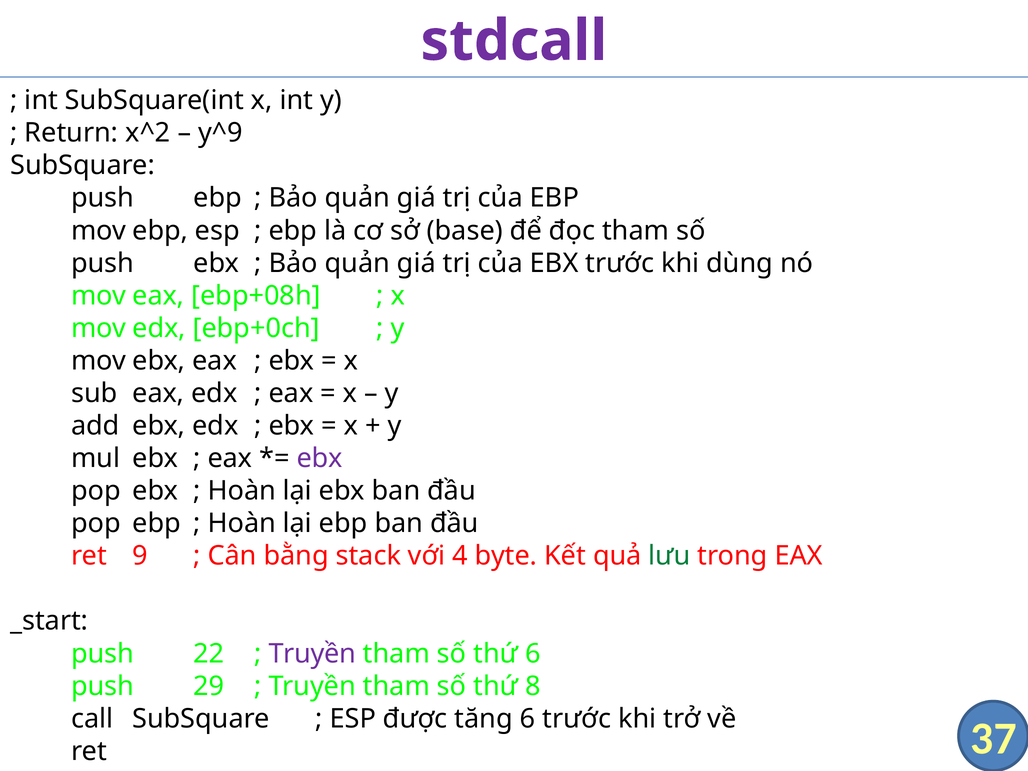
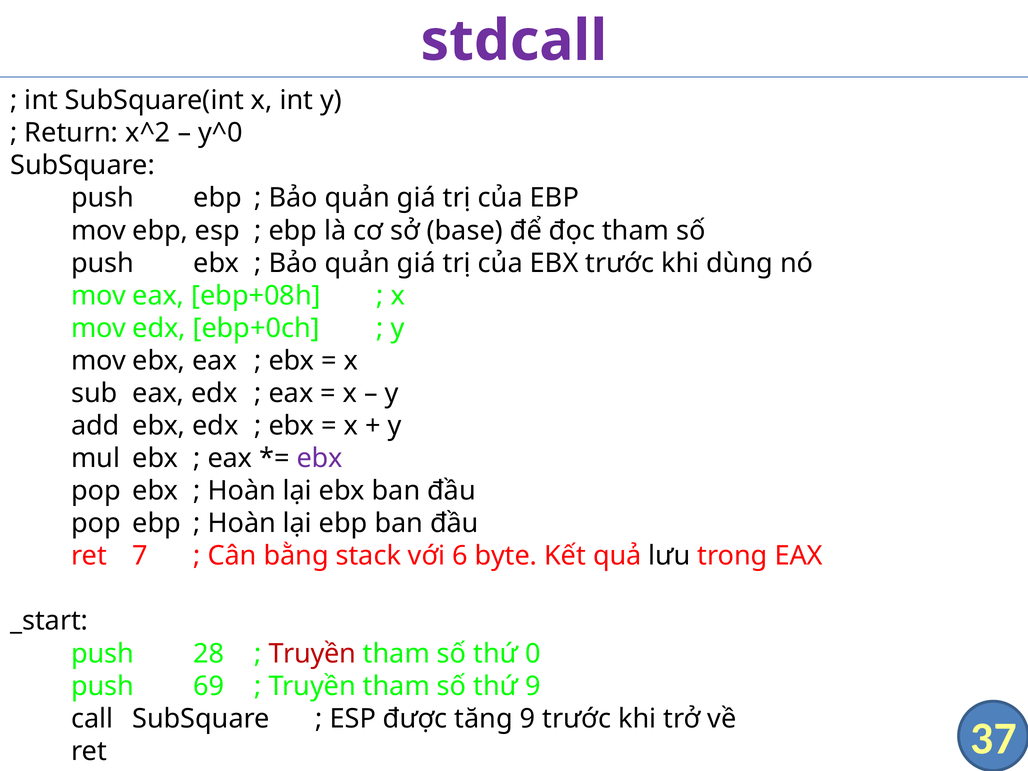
y^9: y^9 -> y^0 (220, 133)
9: 9 -> 7 (140, 556)
4: 4 -> 6 (460, 556)
lưu colour: green -> black (669, 556)
22: 22 -> 28 (209, 654)
Truyền colour: purple -> red (312, 654)
thứ 6: 6 -> 0 (533, 654)
29: 29 -> 69 (209, 686)
thứ 8: 8 -> 9 (533, 686)
tăng 6: 6 -> 9 (528, 719)
